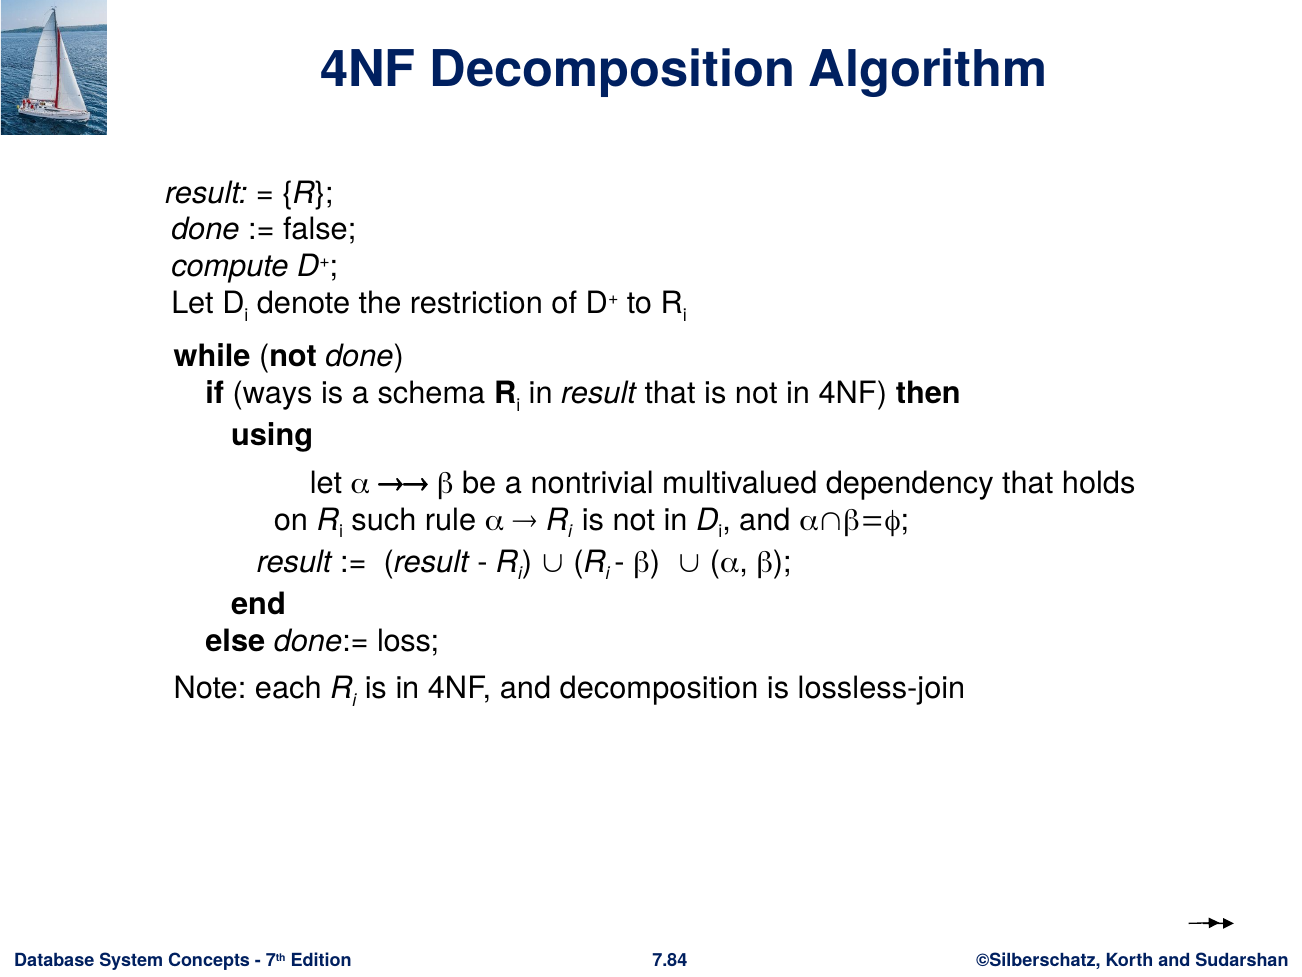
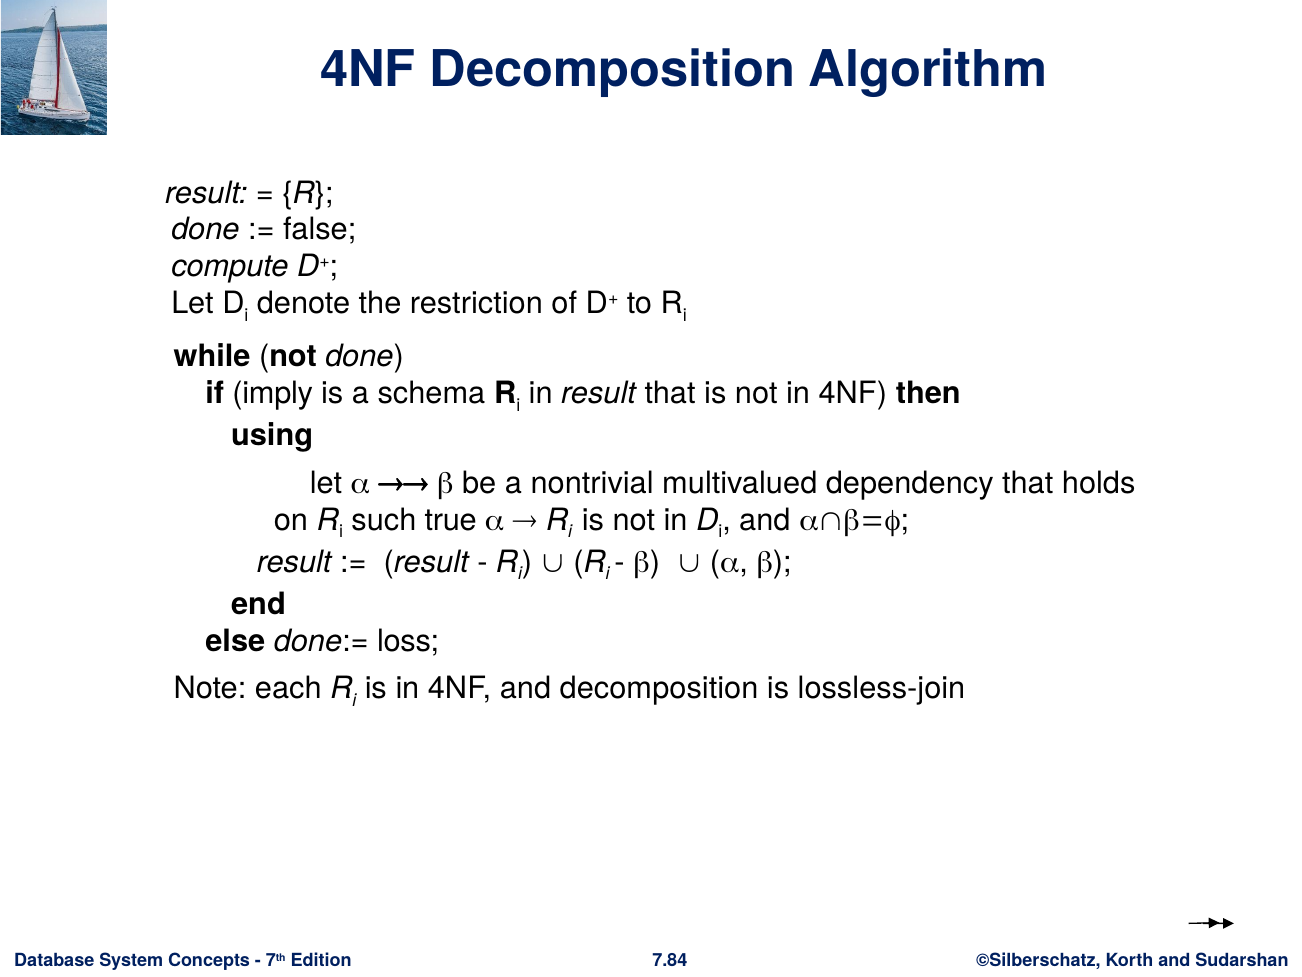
ways: ways -> imply (273, 393)
rule: rule -> true (451, 520)
